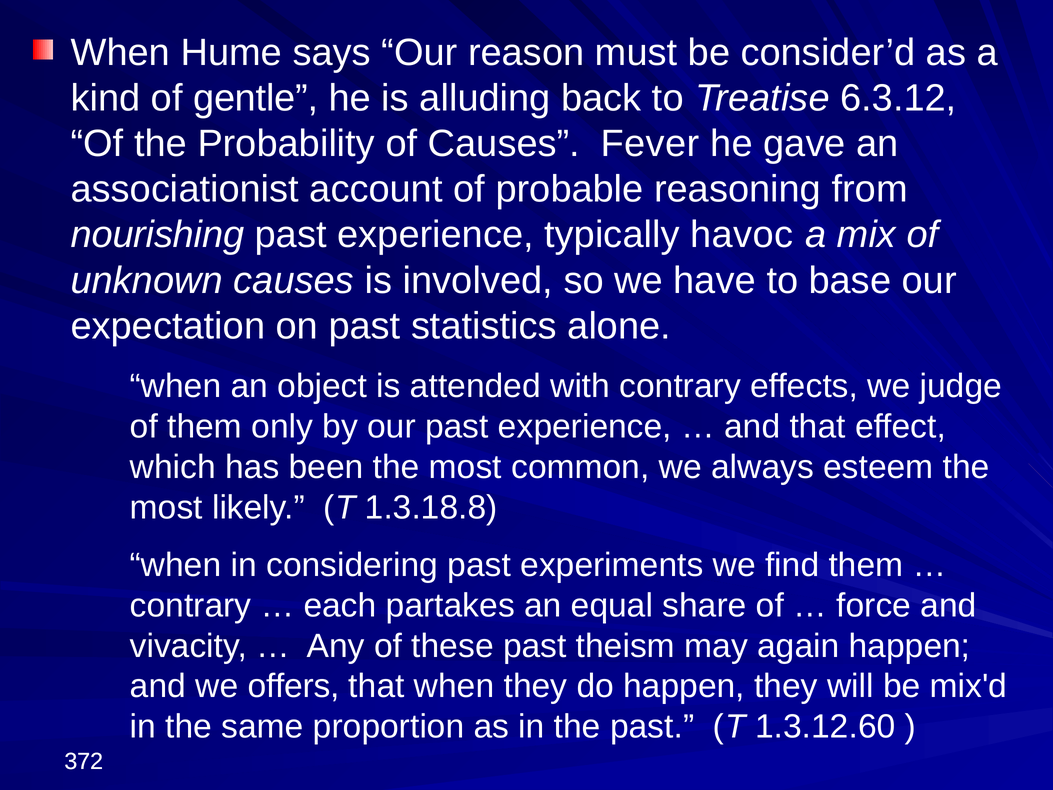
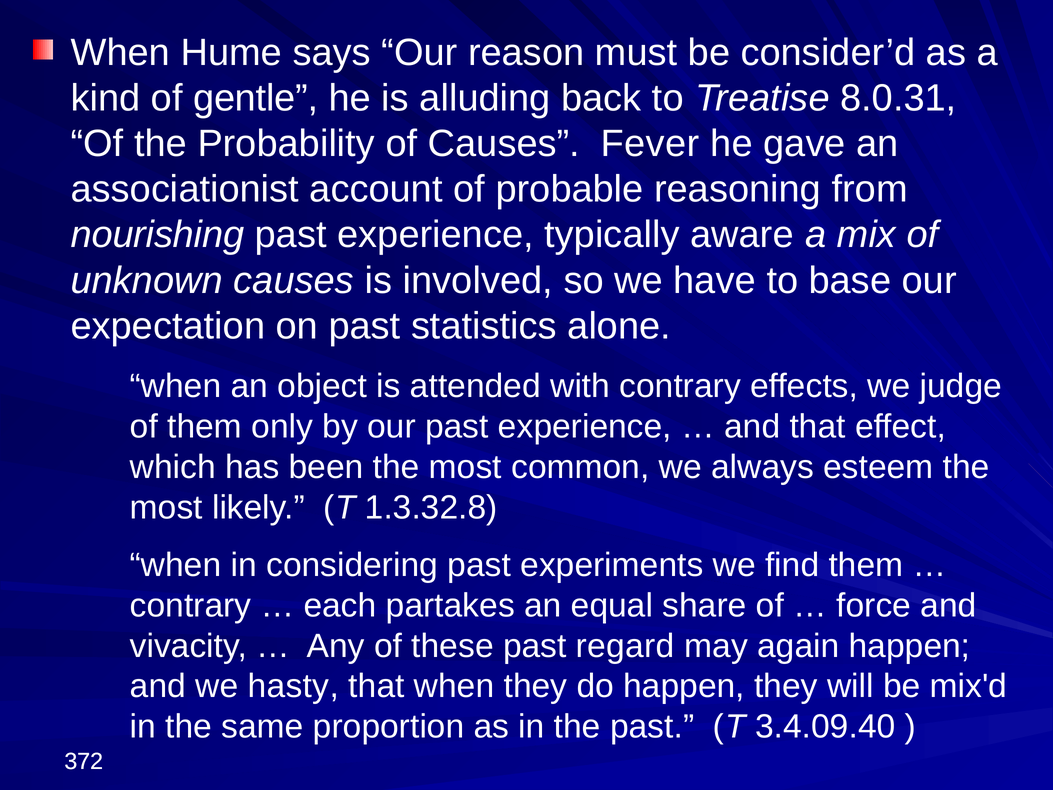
6.3.12: 6.3.12 -> 8.0.31 (898, 98)
havoc: havoc -> aware (742, 235)
1.3.18.8: 1.3.18.8 -> 1.3.32.8 (431, 507)
theism: theism -> regard (625, 646)
offers: offers -> hasty (293, 686)
1.3.12.60: 1.3.12.60 -> 3.4.09.40 (825, 727)
